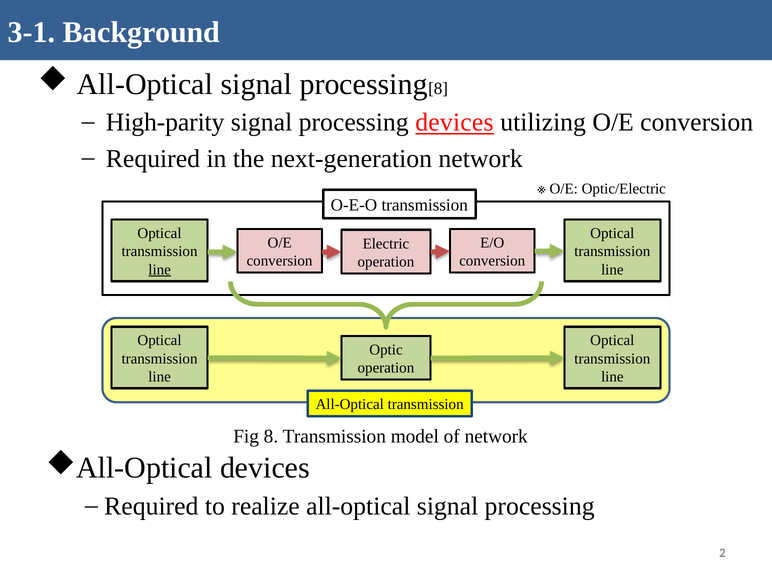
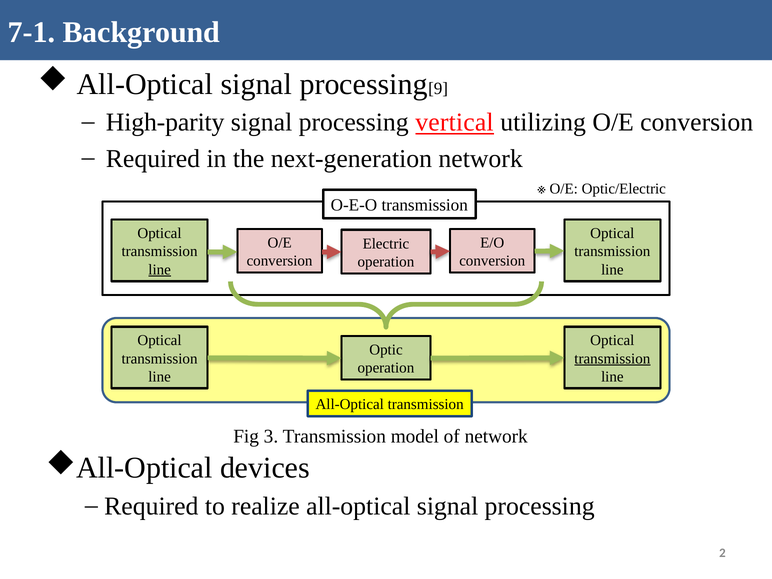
3-1: 3-1 -> 7-1 (31, 32)
processing 8: 8 -> 9 (438, 88)
processing devices: devices -> vertical (454, 123)
transmission underline: none -> present (612, 359)
Fig 8: 8 -> 3 (271, 436)
